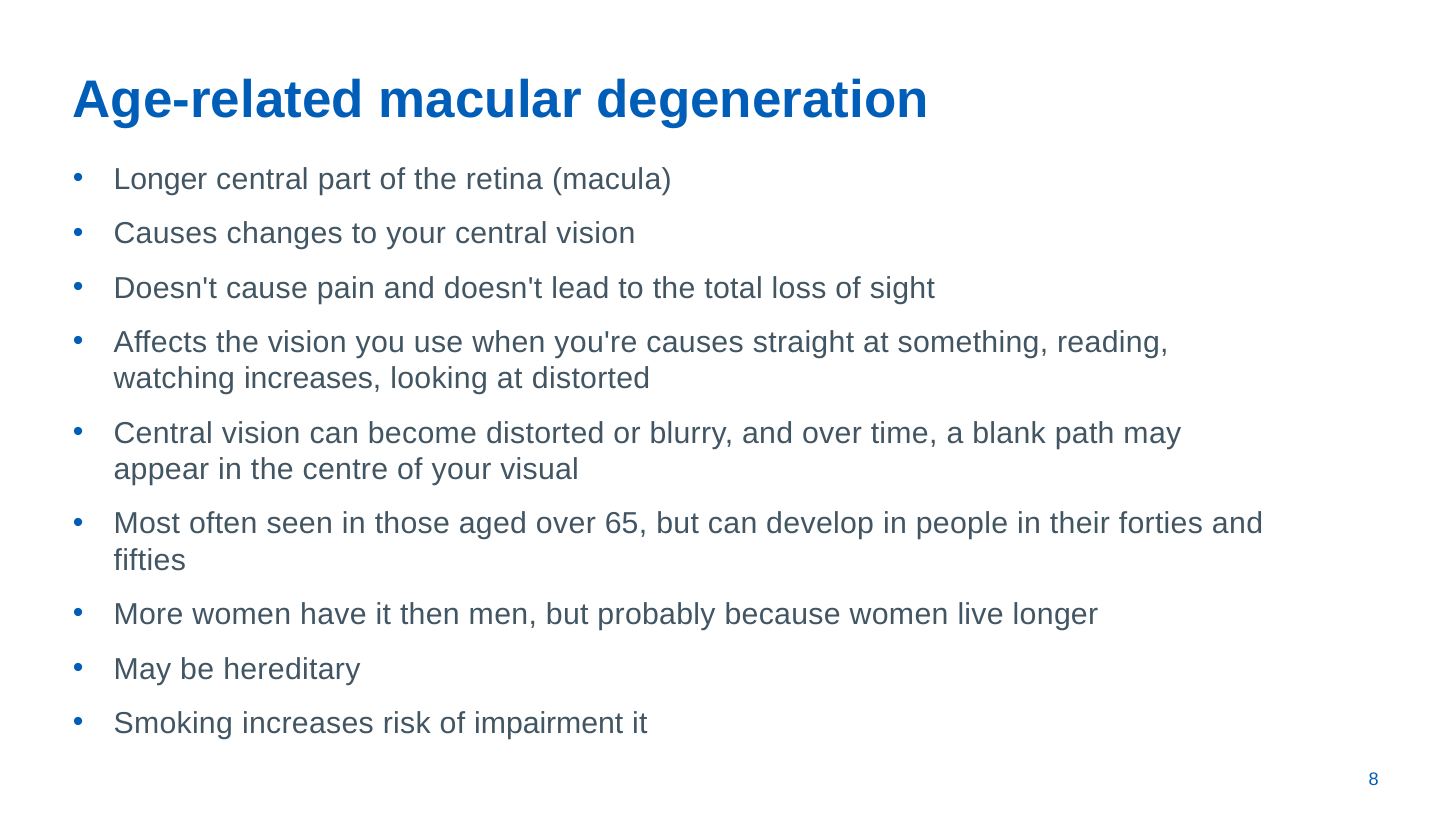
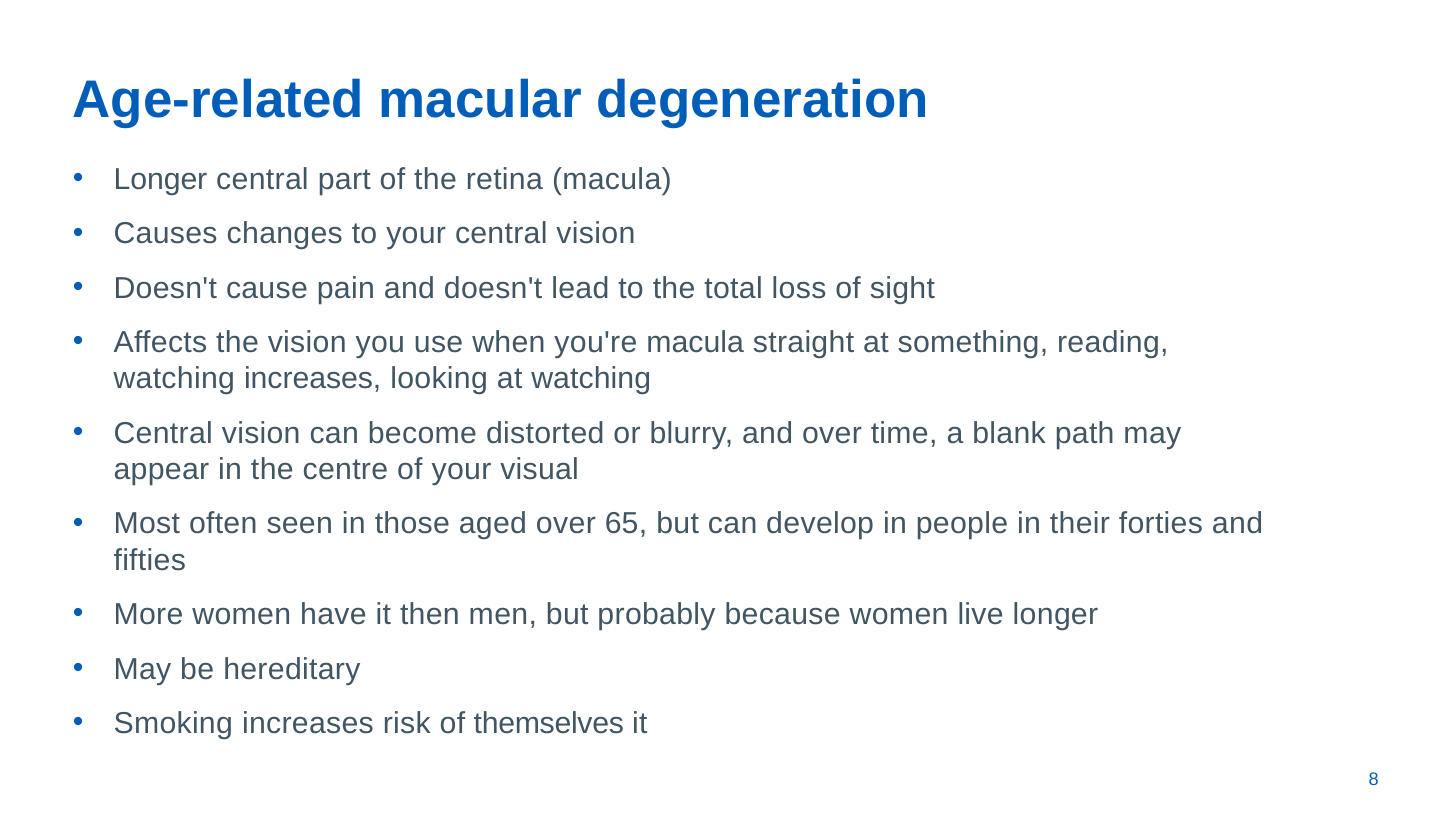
you're causes: causes -> macula (695, 343)
at distorted: distorted -> watching (591, 379)
impairment: impairment -> themselves (549, 724)
